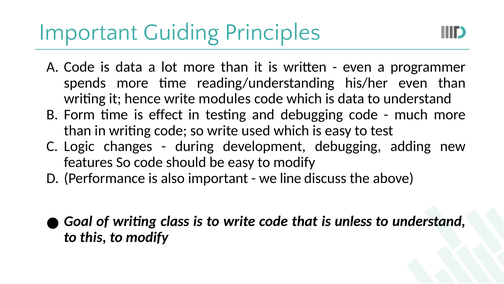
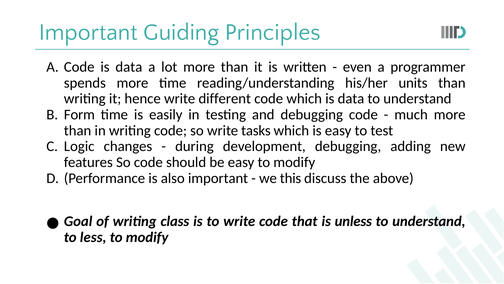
his/her even: even -> units (413, 83)
modules: modules -> different (225, 99)
effect: effect -> easily (166, 114)
used: used -> tasks (256, 130)
line: line -> this (291, 178)
this: this -> less (93, 237)
